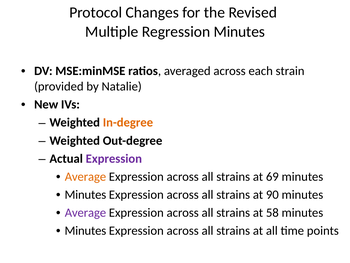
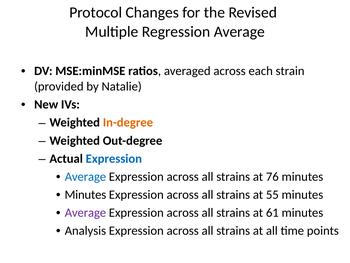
Regression Minutes: Minutes -> Average (239, 32)
Expression colour: purple -> blue (114, 158)
Average colour: orange -> blue (85, 176)
69: 69 -> 76 (272, 176)
90: 90 -> 55 (272, 194)
58: 58 -> 61 (272, 212)
Minutes: Minutes -> Analysis (85, 230)
